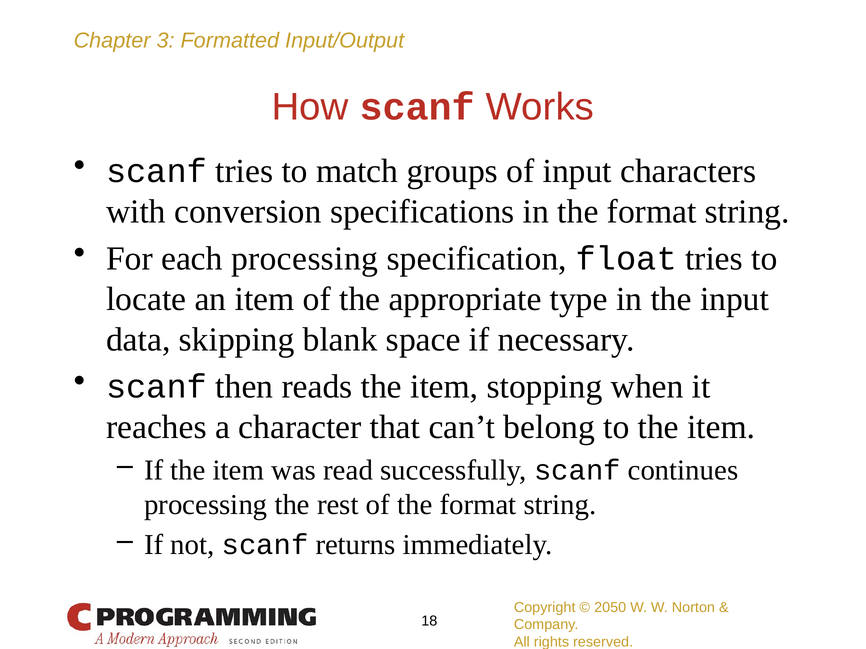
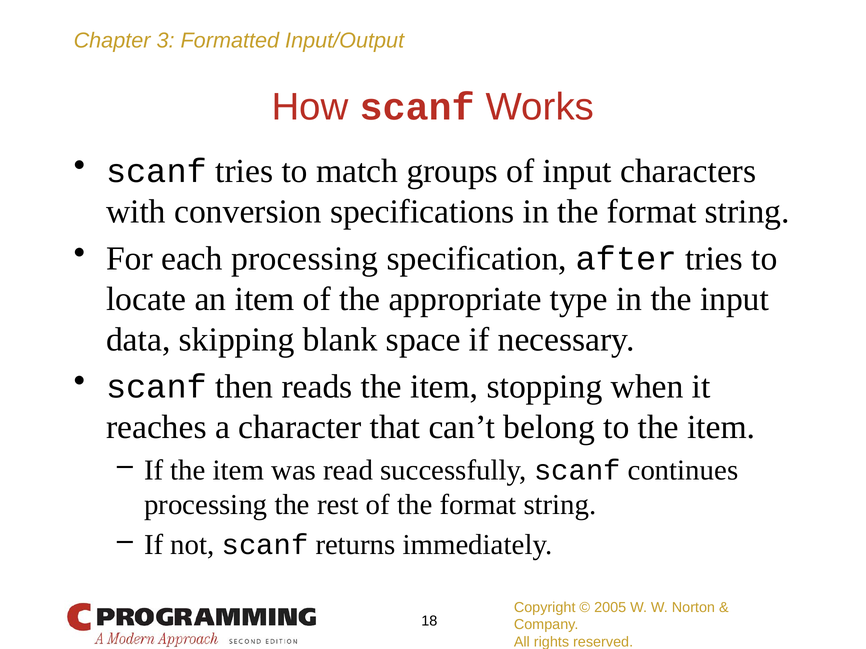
float: float -> after (626, 259)
2050: 2050 -> 2005 (610, 608)
